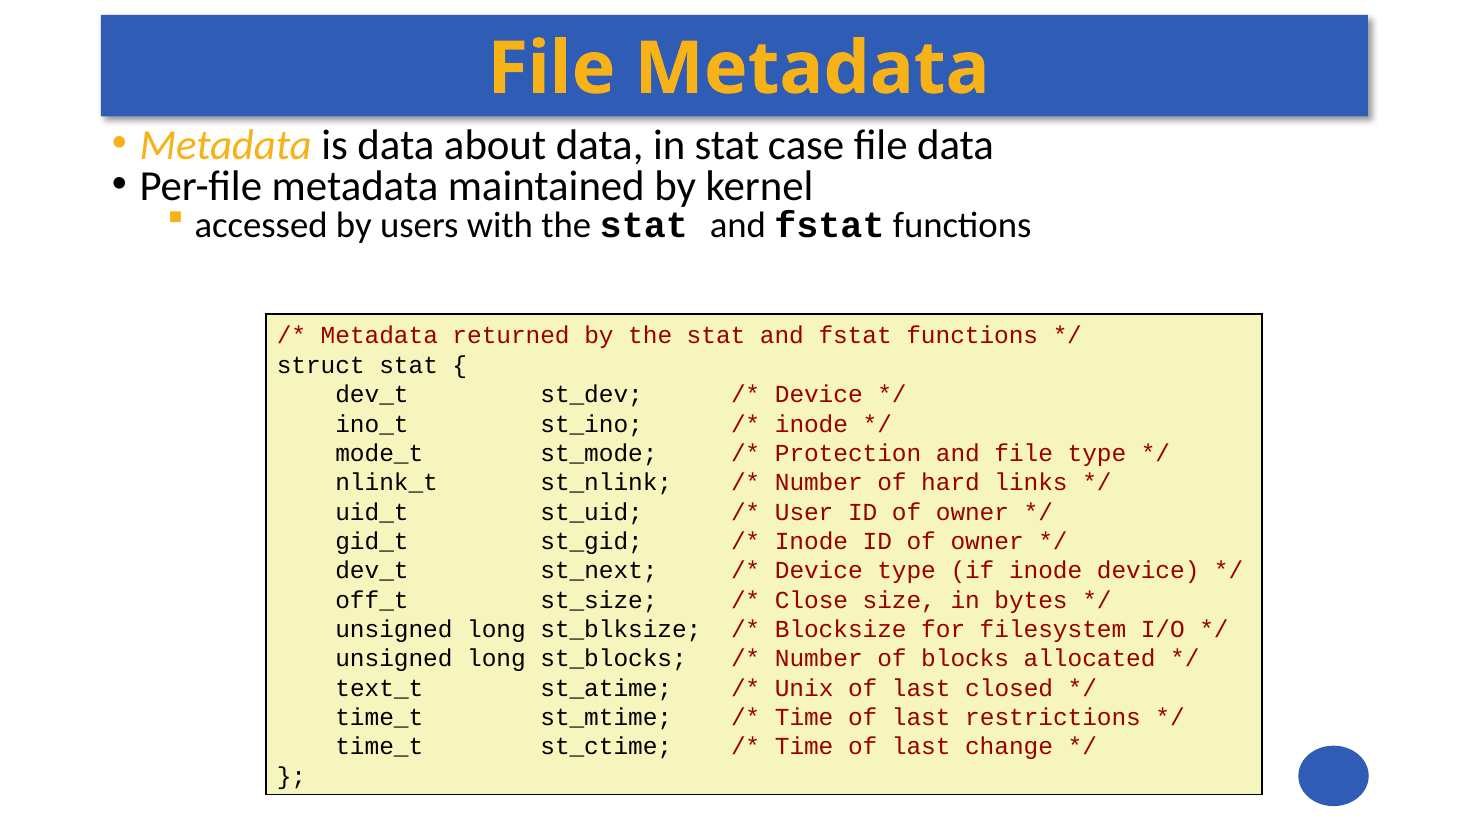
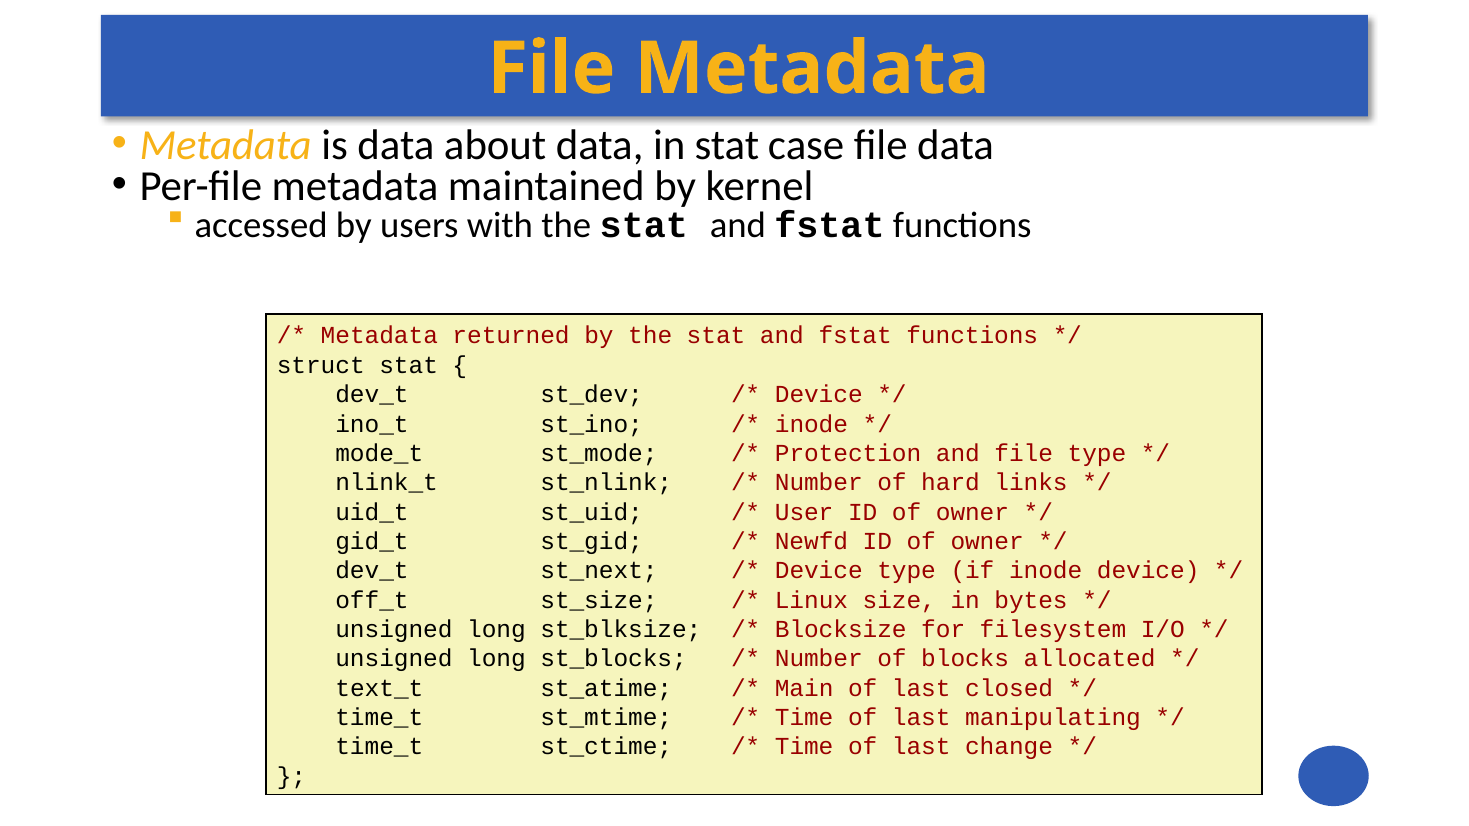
Inode: Inode -> Newfd (811, 542)
Close: Close -> Linux (811, 600)
Unix: Unix -> Main (804, 688)
restrictions: restrictions -> manipulating (1053, 718)
